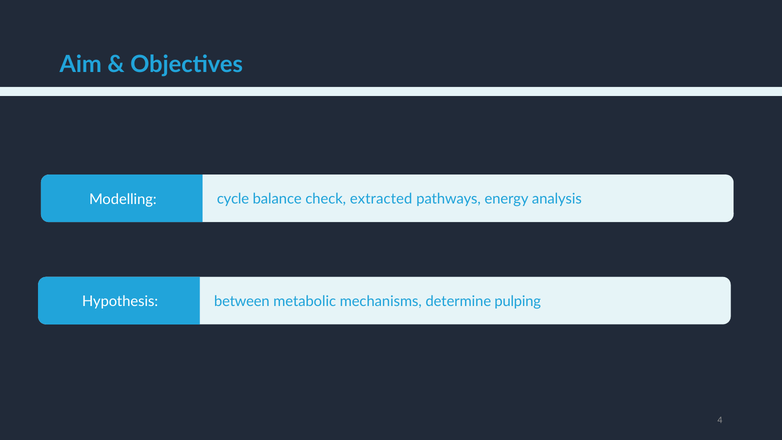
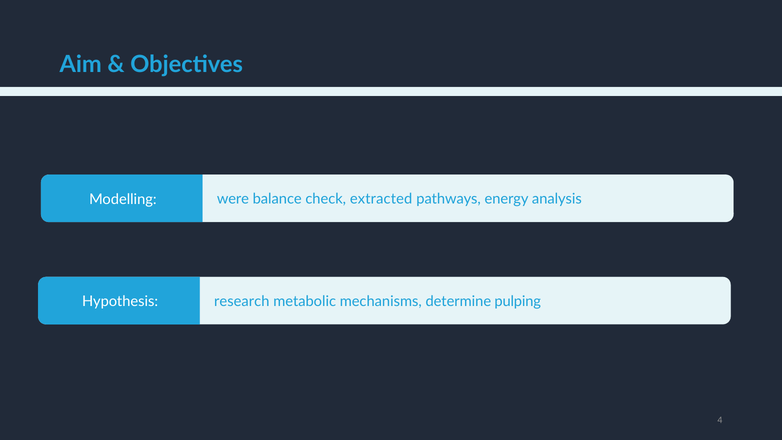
cycle: cycle -> were (233, 199)
between: between -> research (242, 301)
